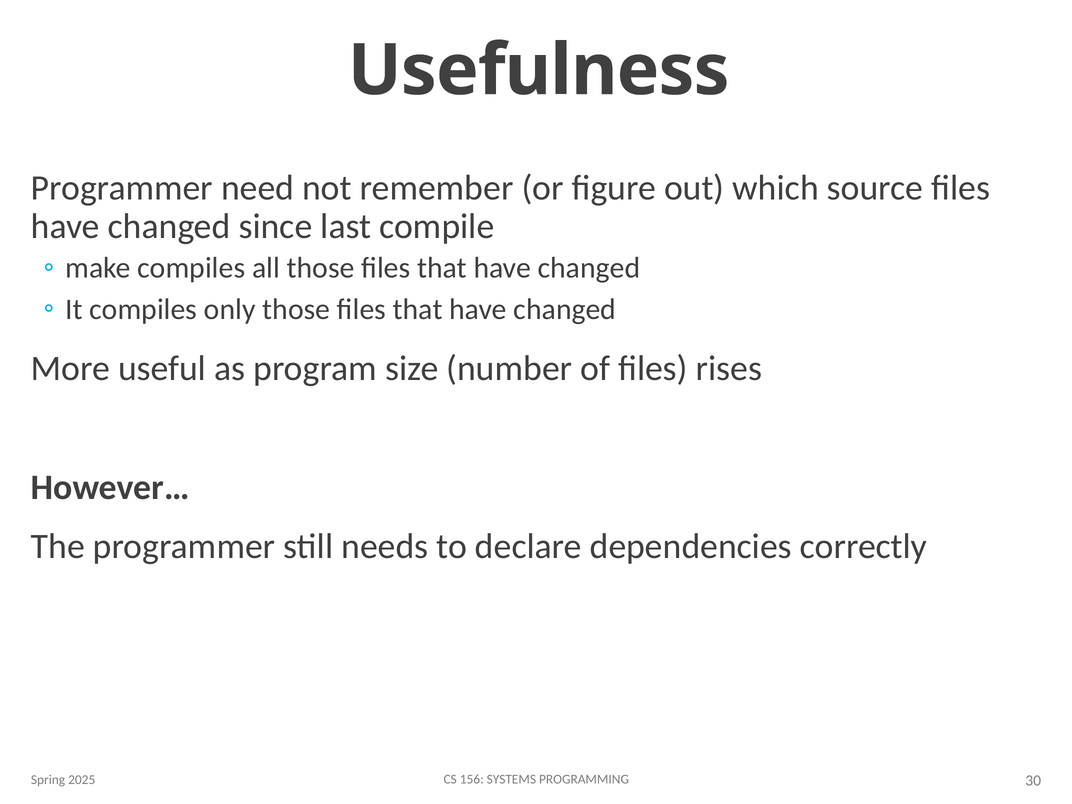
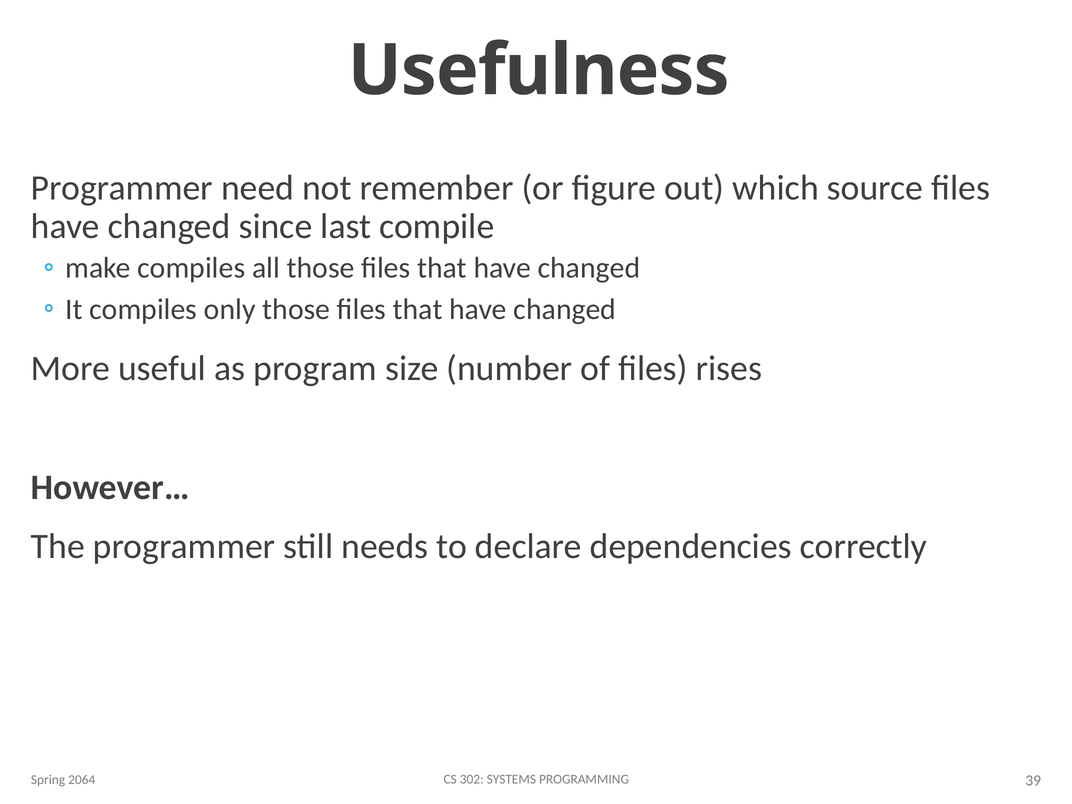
2025: 2025 -> 2064 (82, 780)
156: 156 -> 302 (472, 780)
30: 30 -> 39 (1033, 781)
